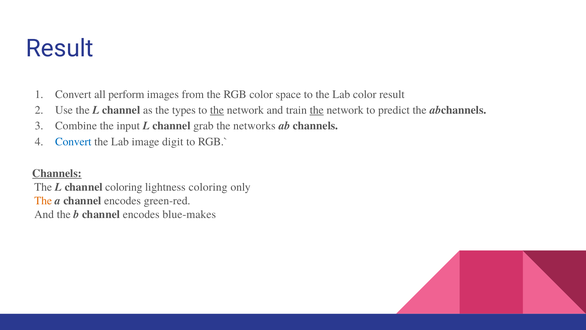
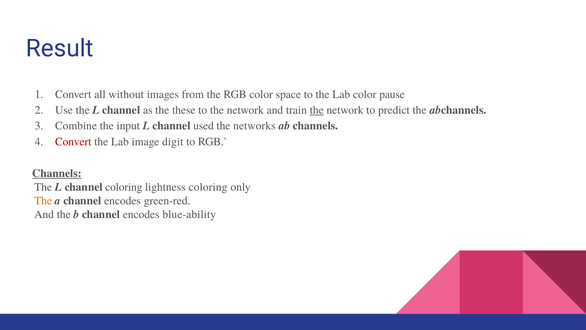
perform: perform -> without (126, 94)
color result: result -> pause (392, 94)
types: types -> these (184, 110)
the underline: present -> none (217, 110)
grab: grab -> used (204, 126)
Convert colour: blue -> red (73, 141)
blue-makes: blue-makes -> blue-ability (189, 214)
